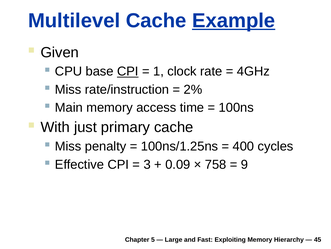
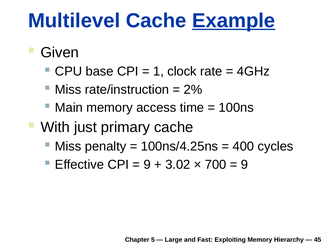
CPI underline: present -> none (128, 71)
100ns/1.25ns: 100ns/1.25ns -> 100ns/4.25ns (180, 146)
3: 3 -> 9 (147, 164)
0.09: 0.09 -> 3.02 (178, 164)
758: 758 -> 700 (216, 164)
